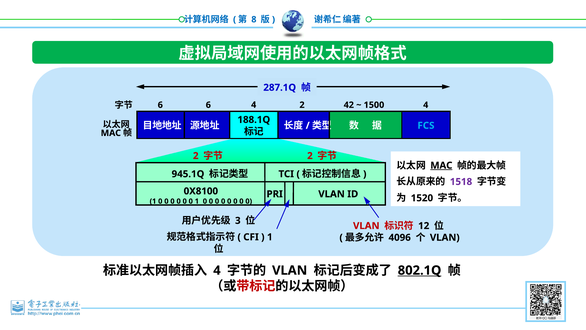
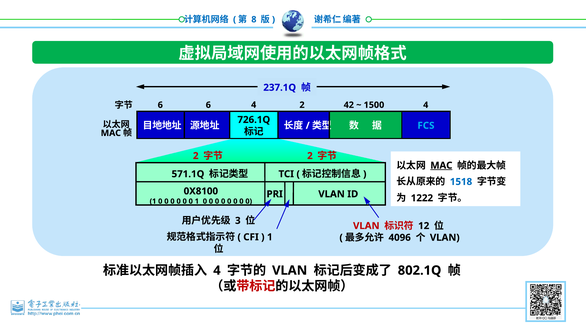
287.1Q: 287.1Q -> 237.1Q (280, 87)
188.1Q: 188.1Q -> 726.1Q (254, 120)
945.1Q: 945.1Q -> 571.1Q (188, 174)
1518 colour: purple -> blue (461, 182)
1520: 1520 -> 1222 (422, 198)
802.1Q underline: present -> none (420, 270)
